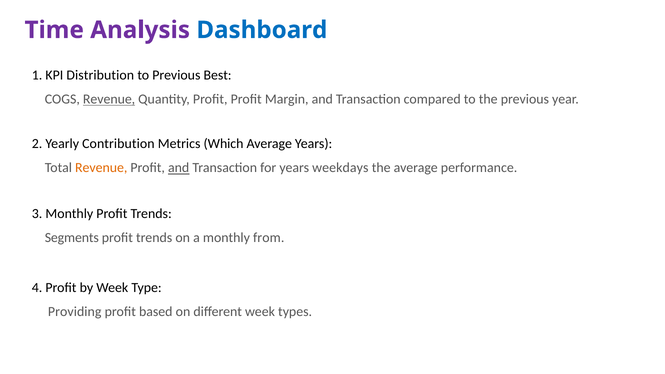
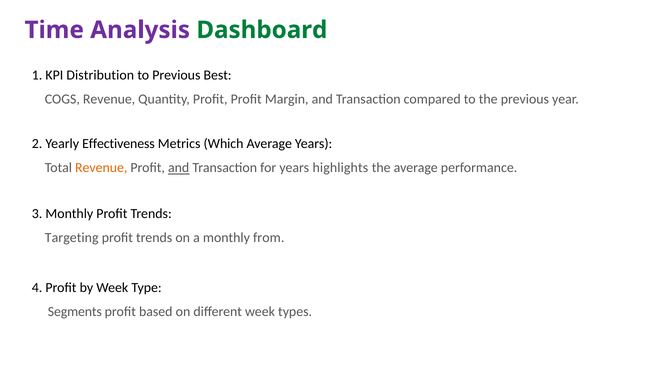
Dashboard colour: blue -> green (262, 30)
Revenue underline: present -> none (109, 99)
Contribution: Contribution -> Effectiveness (118, 144)
weekdays: weekdays -> highlights (340, 168)
Segments: Segments -> Targeting (72, 238)
Providing: Providing -> Segments (75, 312)
